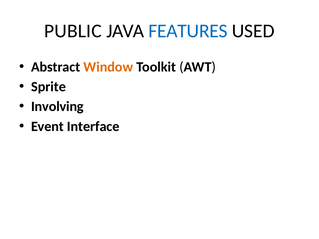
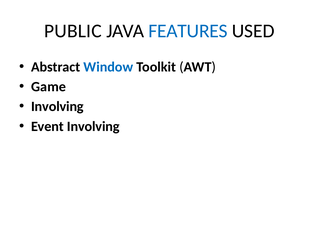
Window colour: orange -> blue (108, 67)
Sprite: Sprite -> Game (49, 87)
Event Interface: Interface -> Involving (93, 126)
